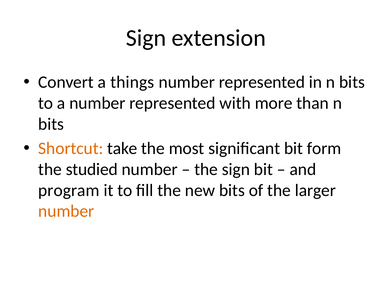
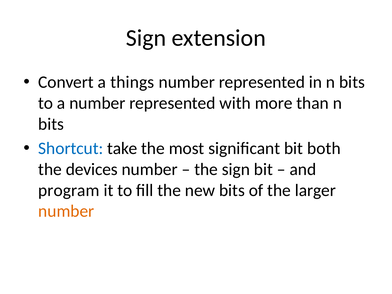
Shortcut colour: orange -> blue (71, 148)
form: form -> both (324, 148)
studied: studied -> devices (92, 169)
